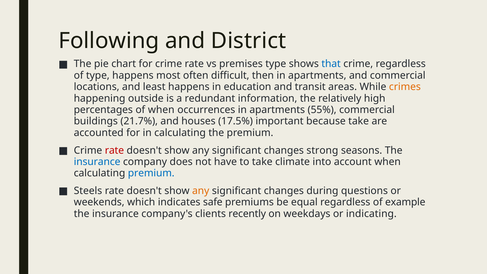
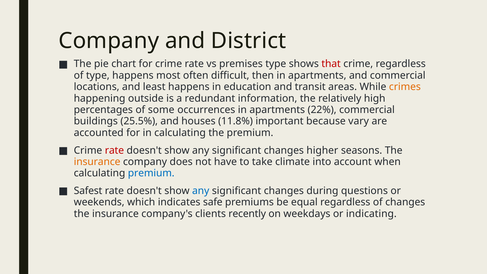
Following: Following -> Company (109, 41)
that colour: blue -> red (331, 64)
of when: when -> some (161, 110)
55%: 55% -> 22% (322, 110)
21.7%: 21.7% -> 25.5% (139, 121)
17.5%: 17.5% -> 11.8% (236, 121)
because take: take -> vary (359, 121)
strong: strong -> higher (322, 150)
insurance colour: blue -> orange (97, 162)
Steels: Steels -> Safest (88, 191)
any colour: orange -> blue (201, 191)
of example: example -> changes (405, 202)
